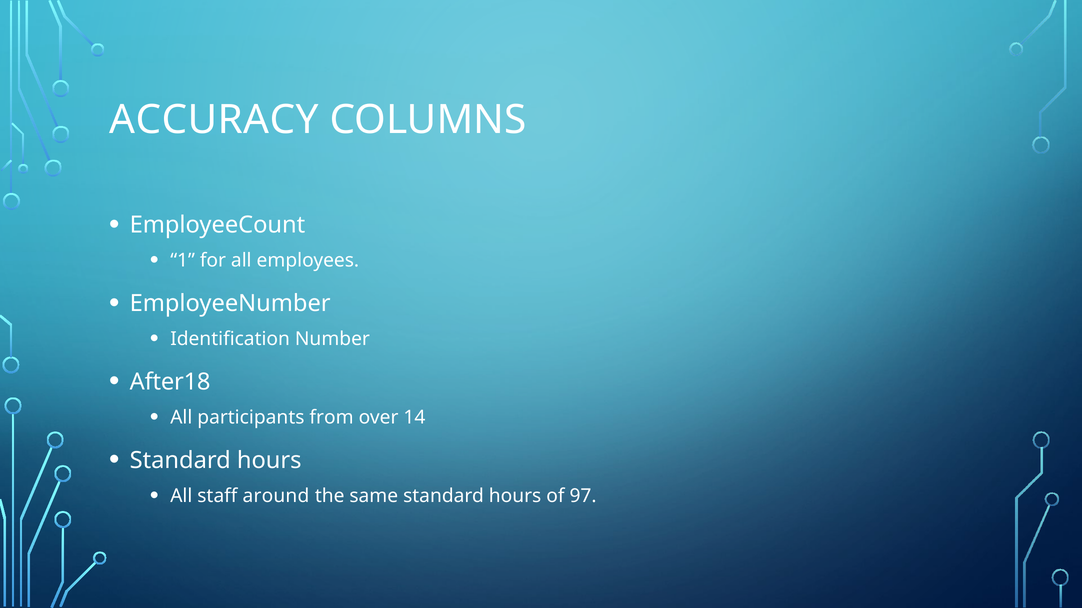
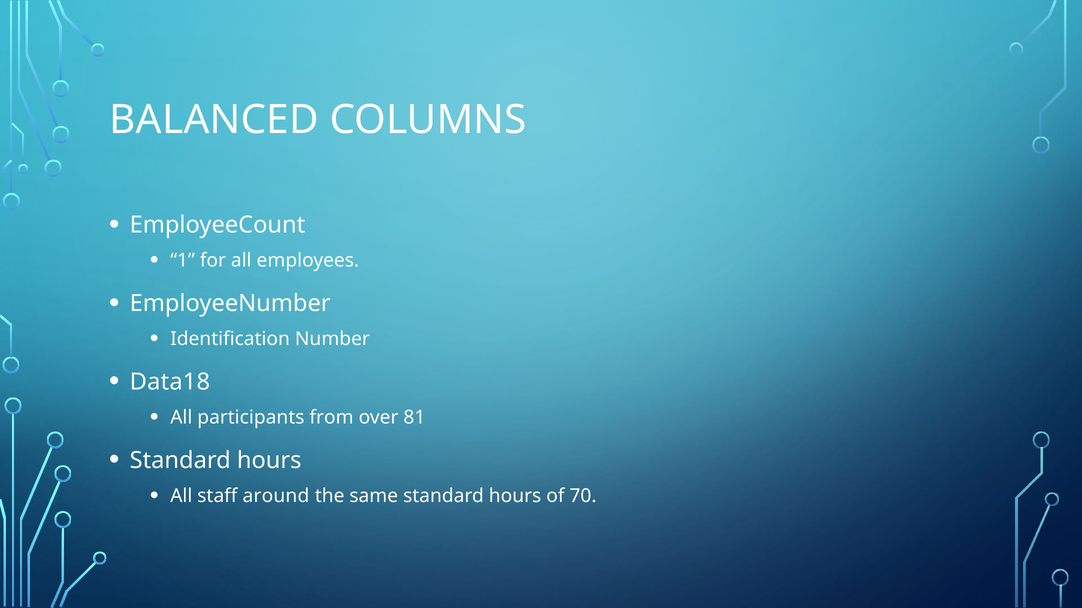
ACCURACY: ACCURACY -> BALANCED (214, 120)
After18: After18 -> Data18 (170, 382)
14: 14 -> 81 (414, 418)
97: 97 -> 70 (583, 497)
